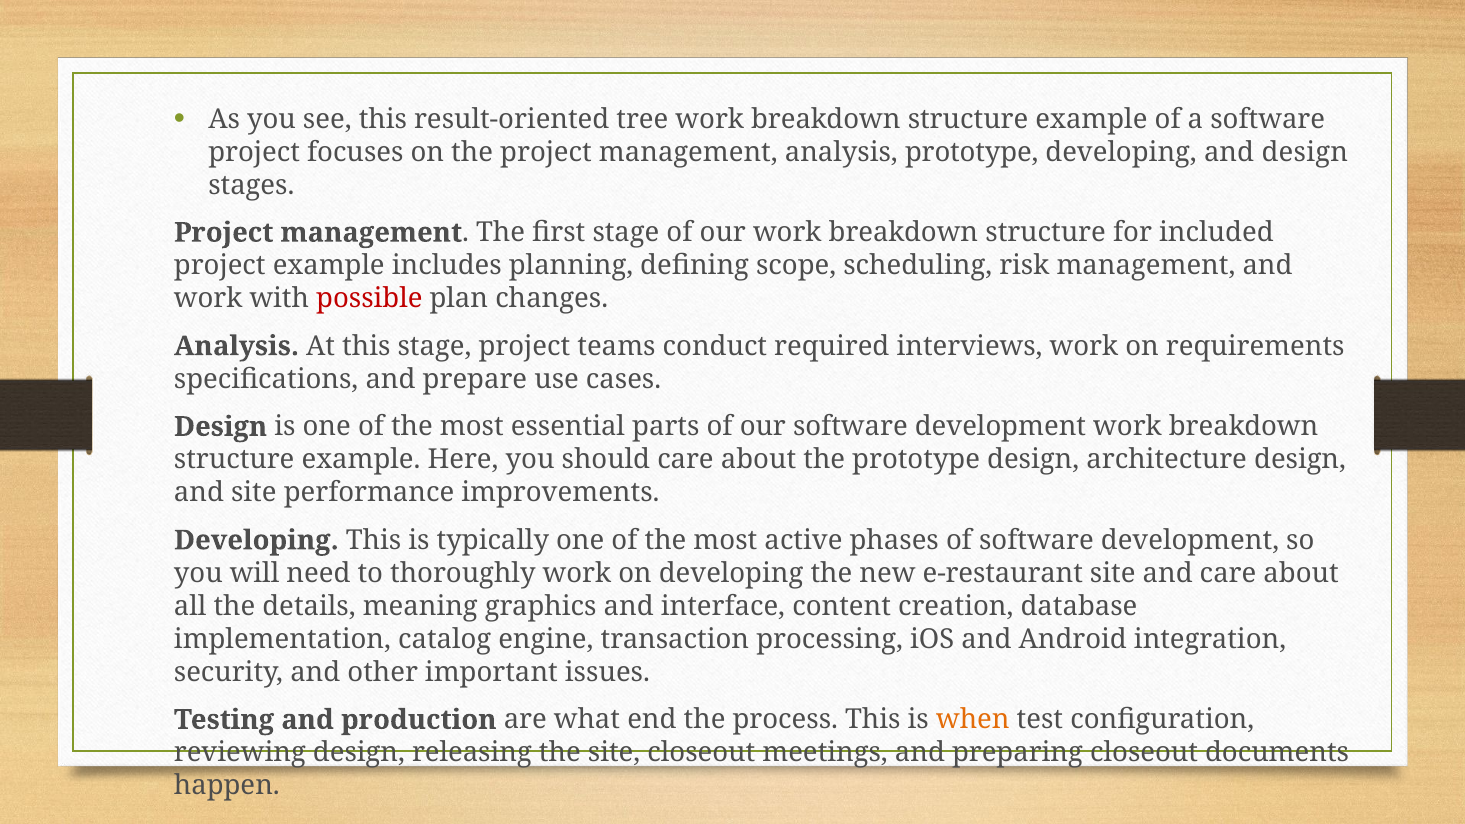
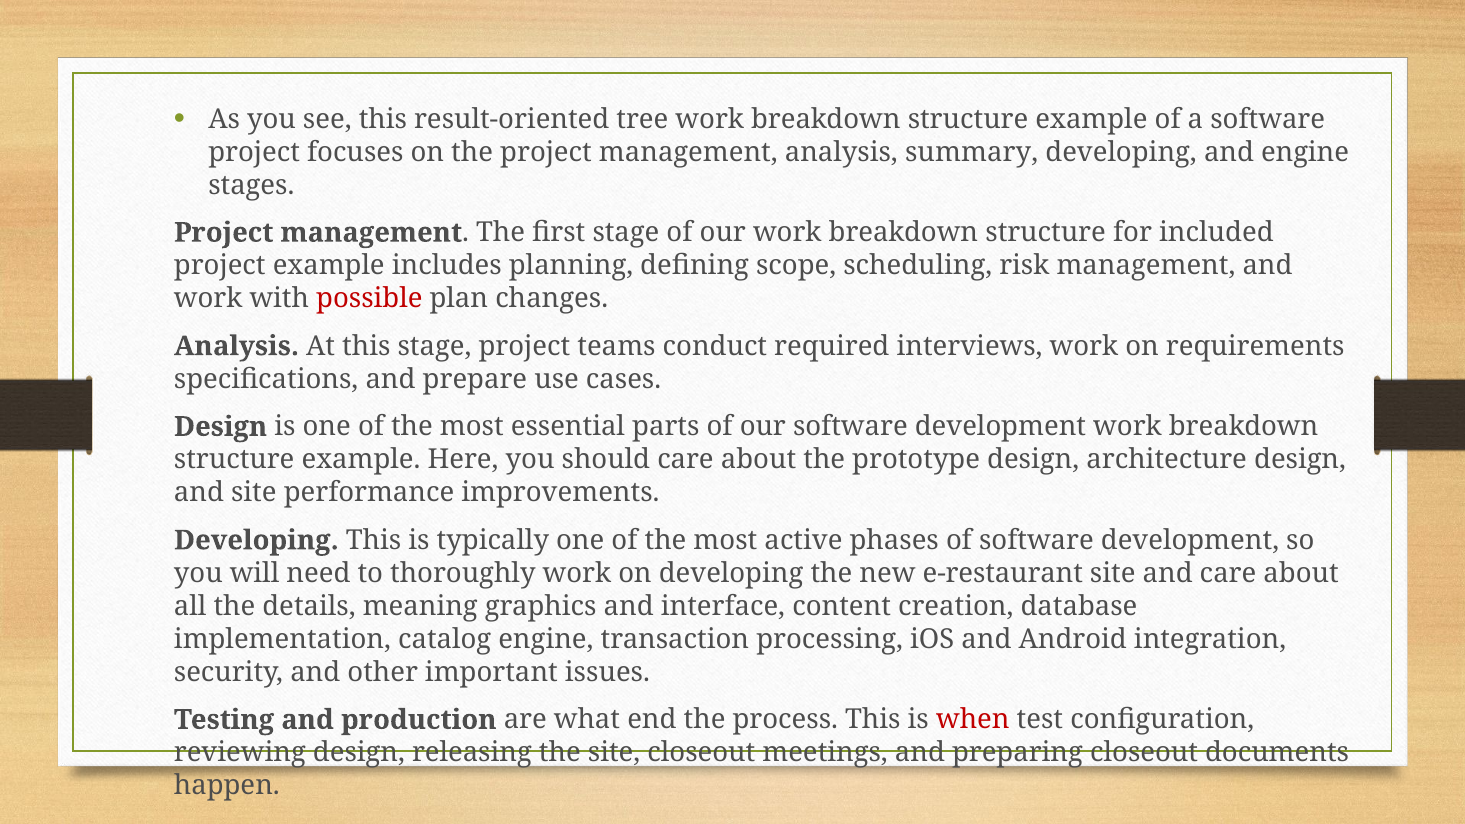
analysis prototype: prototype -> summary (972, 152)
and design: design -> engine (1305, 152)
when colour: orange -> red (973, 720)
